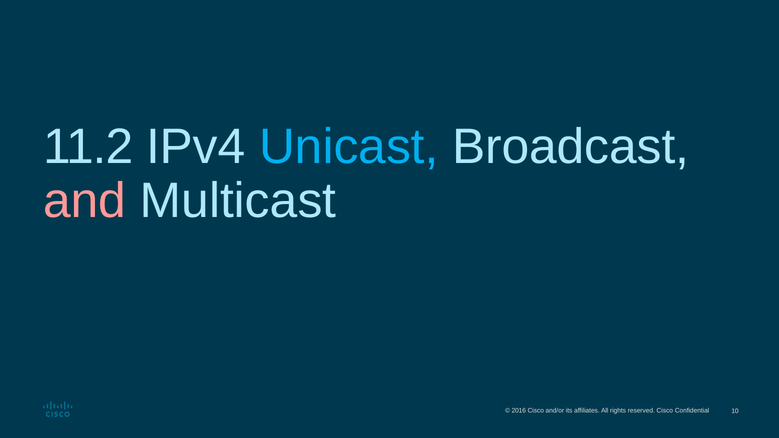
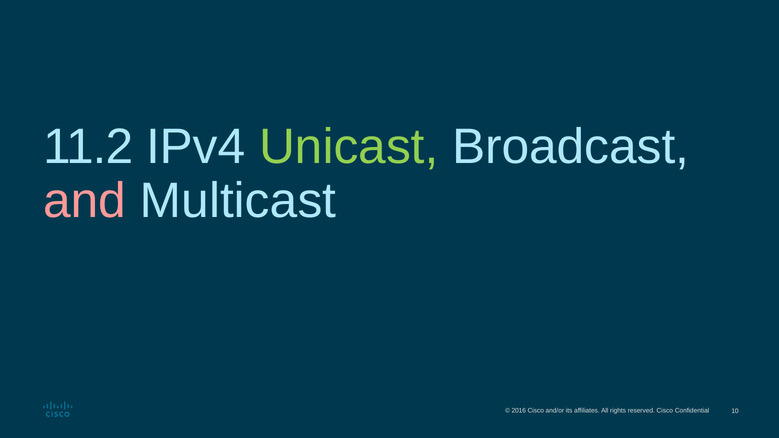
Unicast colour: light blue -> light green (349, 147)
